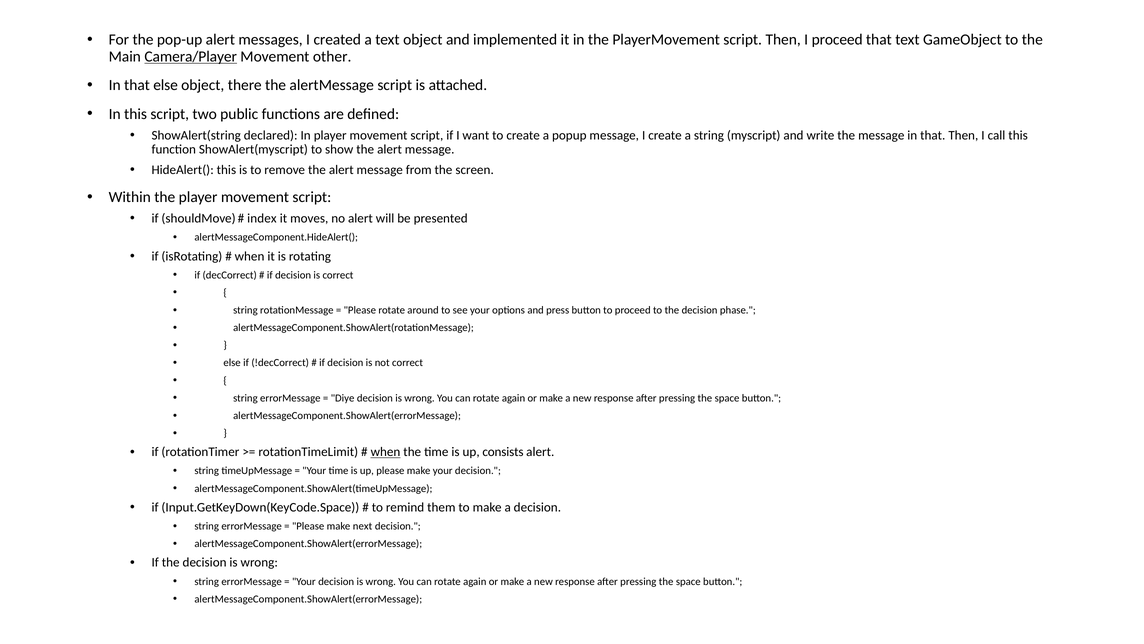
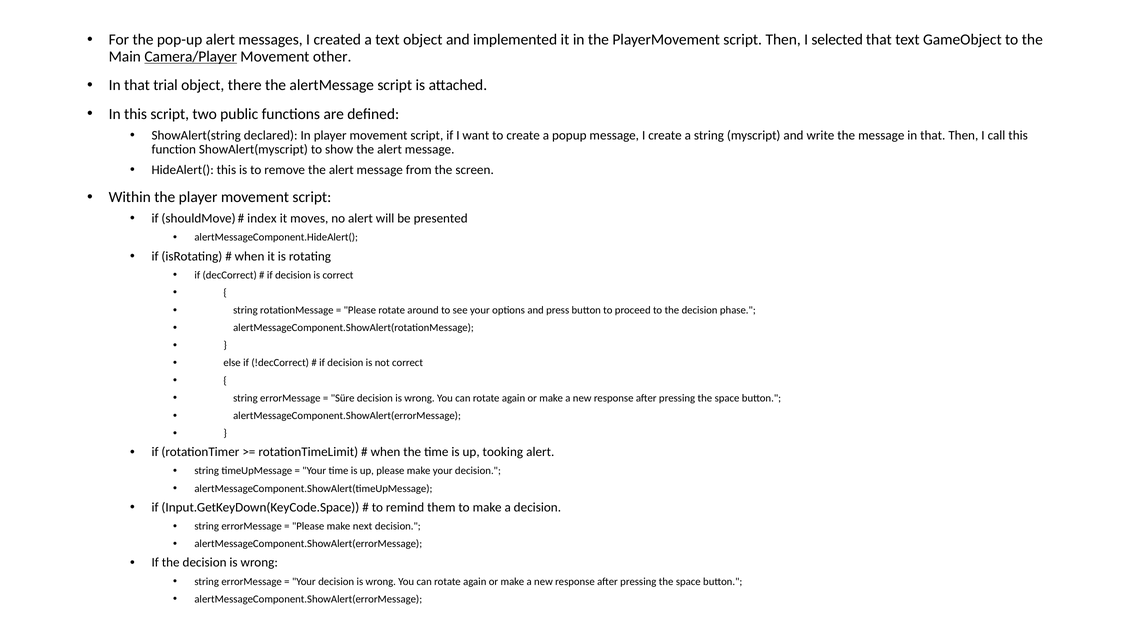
I proceed: proceed -> selected (837, 40)
that else: else -> trial (166, 85)
Diye: Diye -> Süre (343, 398)
when underline: present -> none (385, 452)
consists: consists -> tooking (503, 452)
